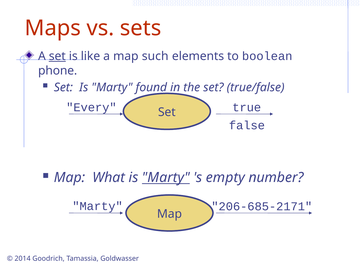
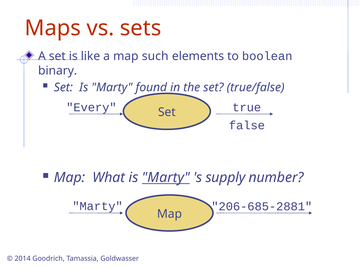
set underline: present -> none (57, 56)
phone: phone -> binary (58, 71)
empty: empty -> supply (225, 178)
206-685-2171: 206-685-2171 -> 206-685-2881 (262, 206)
